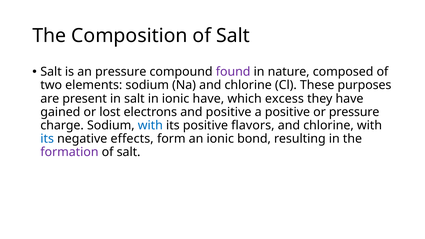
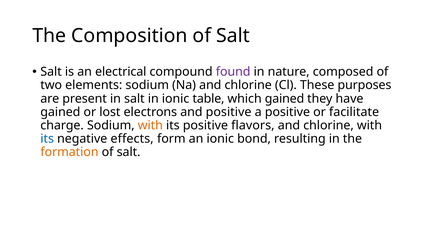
an pressure: pressure -> electrical (121, 72)
ionic have: have -> table (209, 99)
which excess: excess -> gained (285, 99)
or pressure: pressure -> facilitate (354, 112)
with colour: blue -> orange (150, 125)
formation colour: purple -> orange (69, 152)
